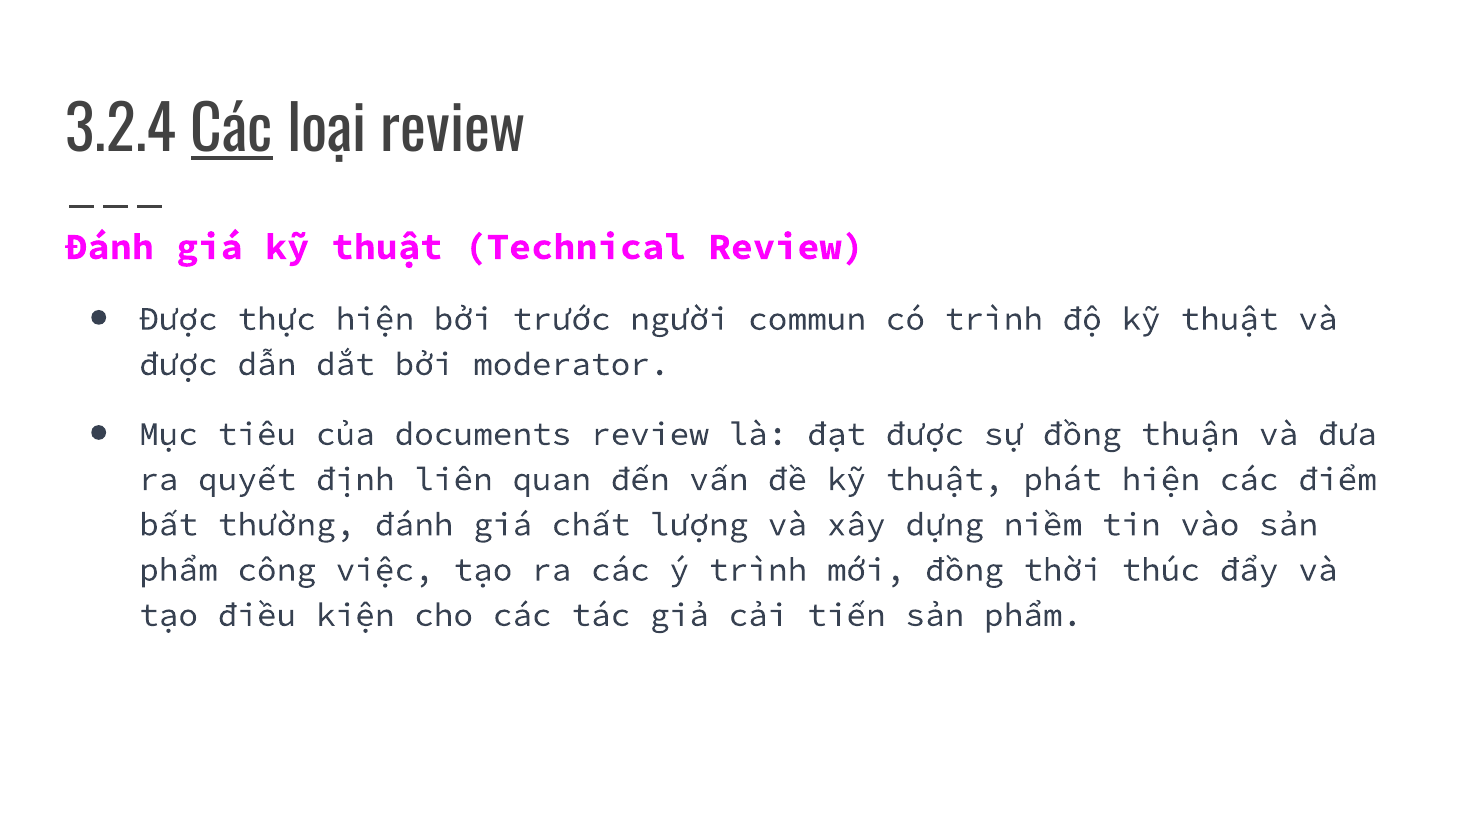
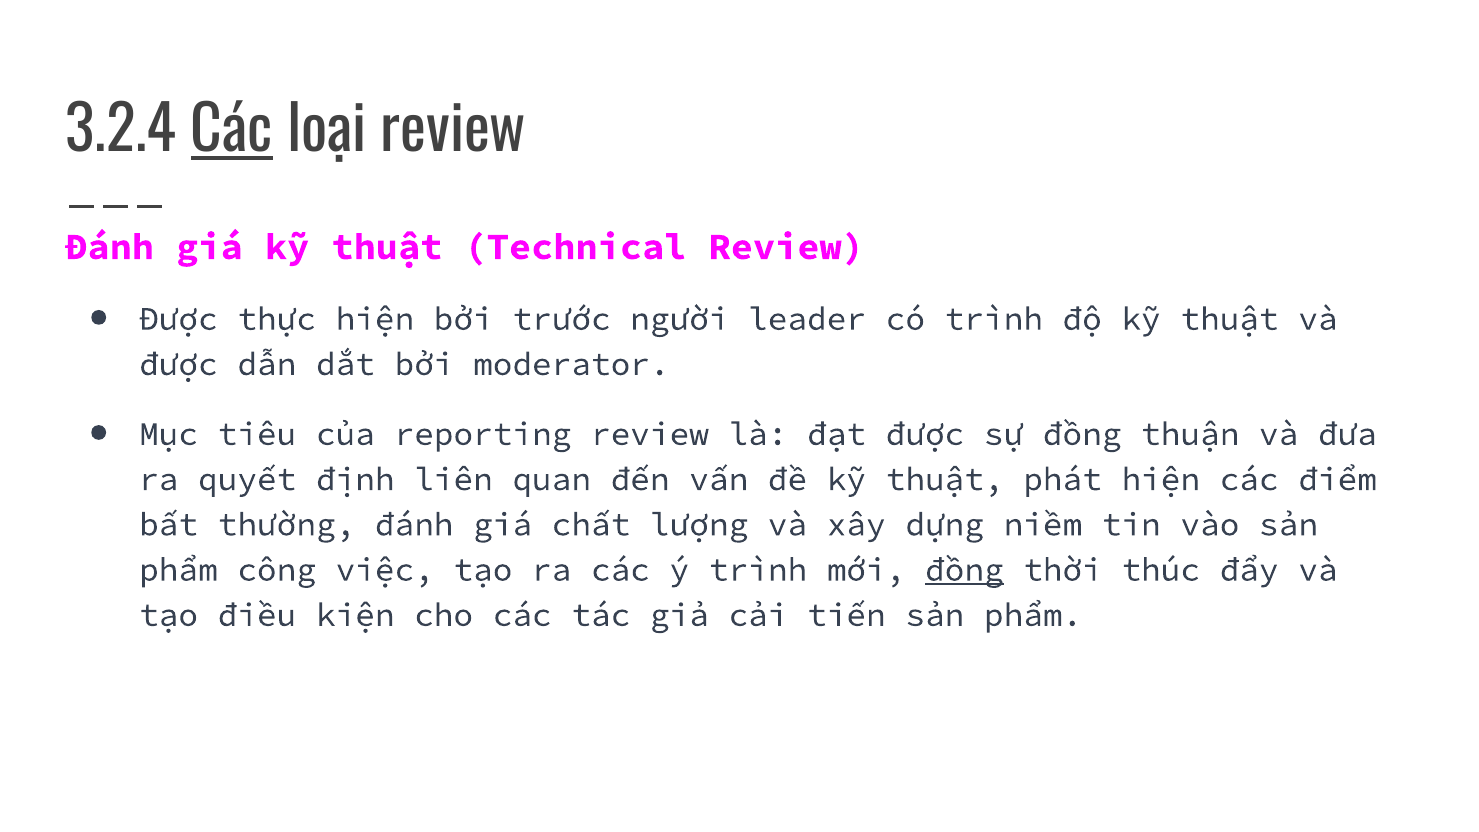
commun: commun -> leader (807, 319)
documents: documents -> reporting (483, 434)
đồng underline: none -> present (964, 570)
